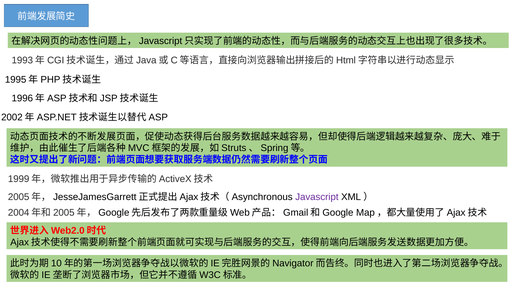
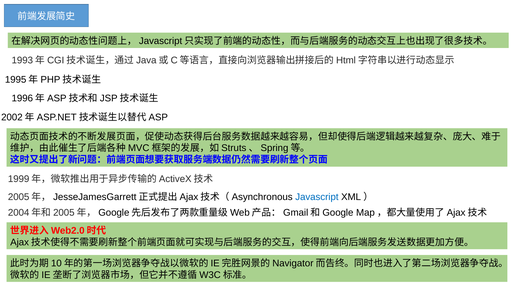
Javascript colour: purple -> blue (317, 197)
